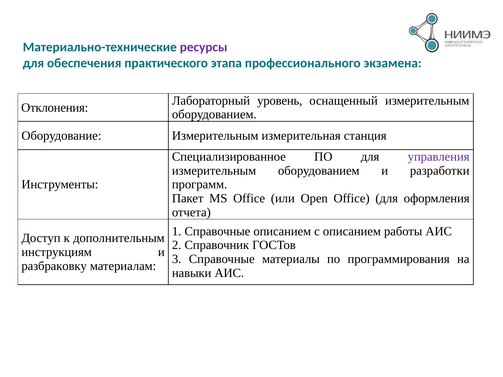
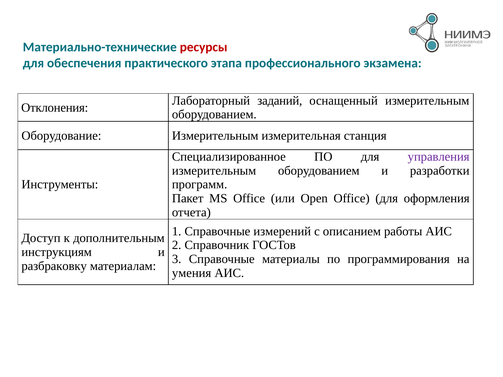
ресурсы colour: purple -> red (204, 47)
уровень: уровень -> заданий (280, 101)
Справочные описанием: описанием -> измерений (282, 231)
навыки: навыки -> умения (192, 273)
